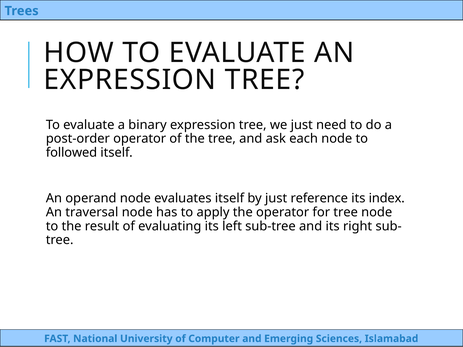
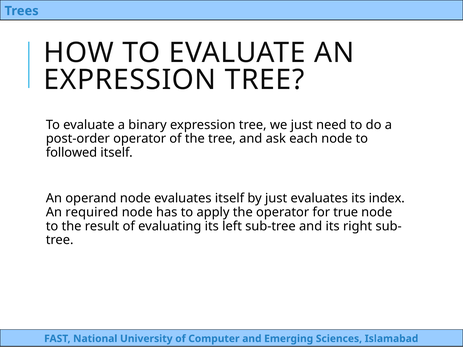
just reference: reference -> evaluates (319, 199)
traversal: traversal -> required (92, 212)
for tree: tree -> true (346, 212)
